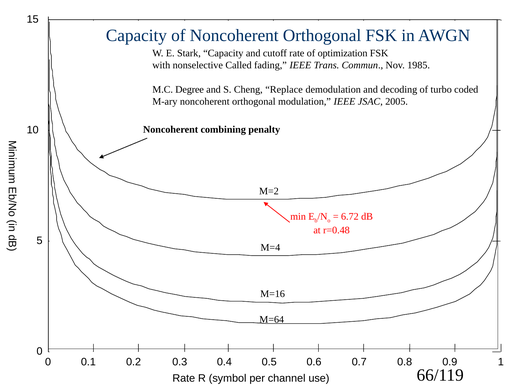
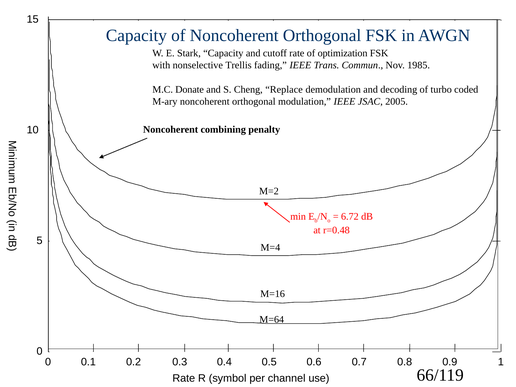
Called: Called -> Trellis (239, 65)
Degree: Degree -> Donate (190, 89)
